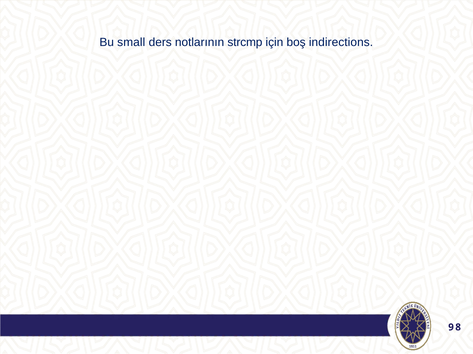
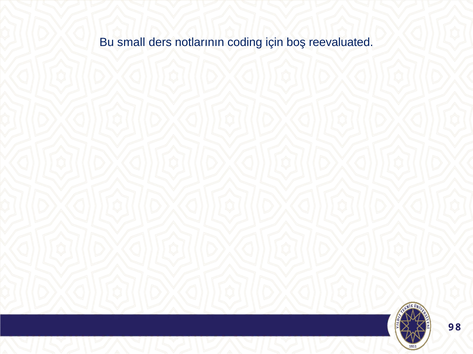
strcmp: strcmp -> coding (245, 42)
indirections: indirections -> reevaluated (341, 42)
